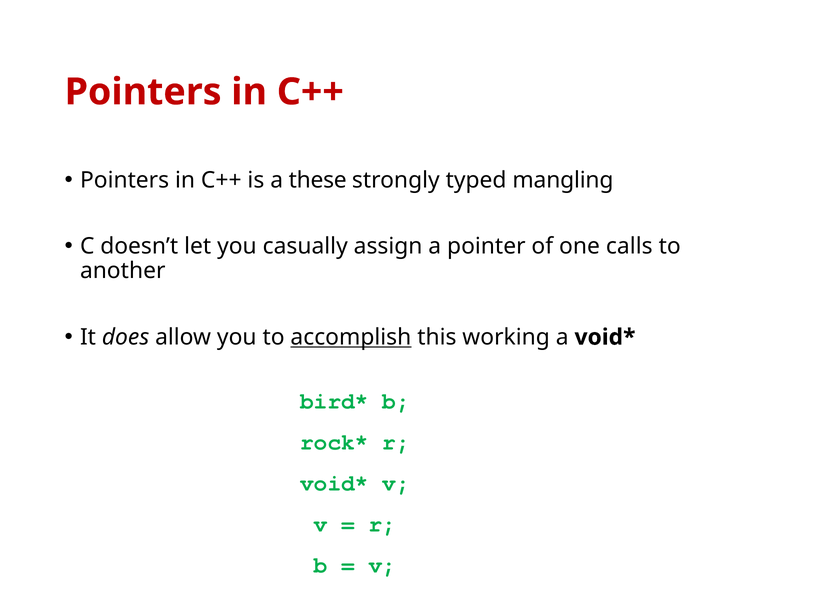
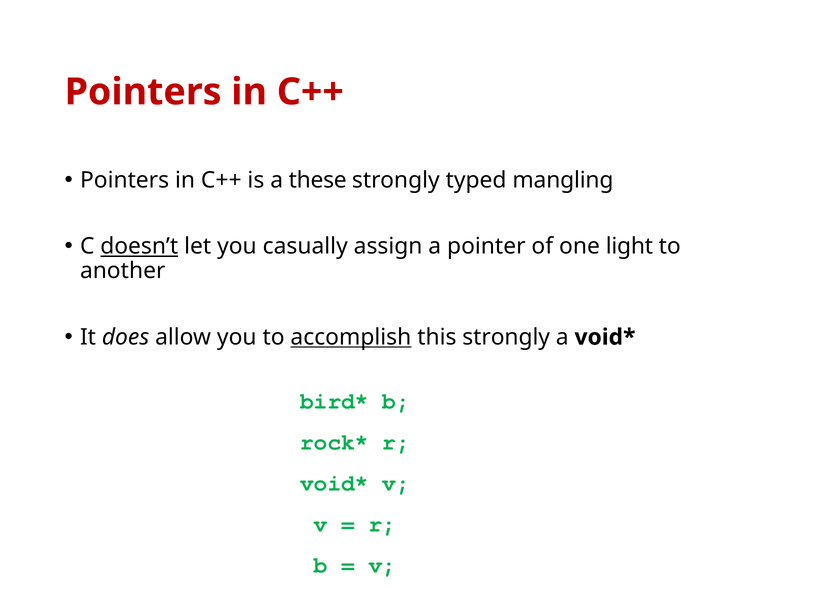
doesn’t underline: none -> present (139, 247)
calls: calls -> light (629, 247)
this working: working -> strongly (506, 338)
